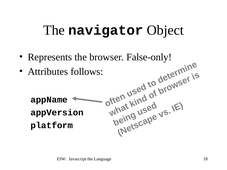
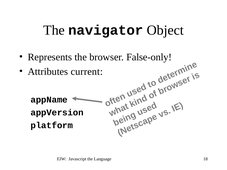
follows: follows -> current (87, 72)
